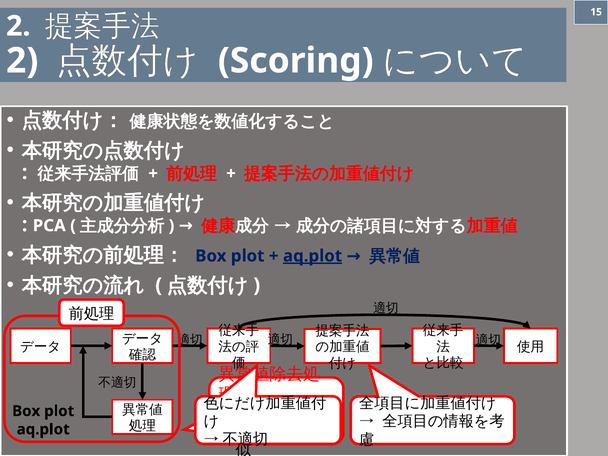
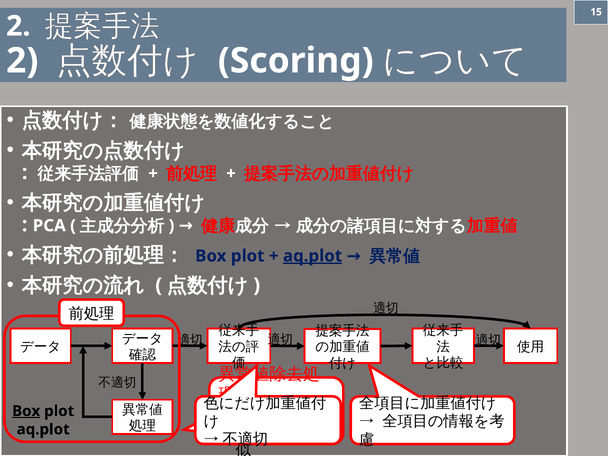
Box underline: none -> present (26, 411)
